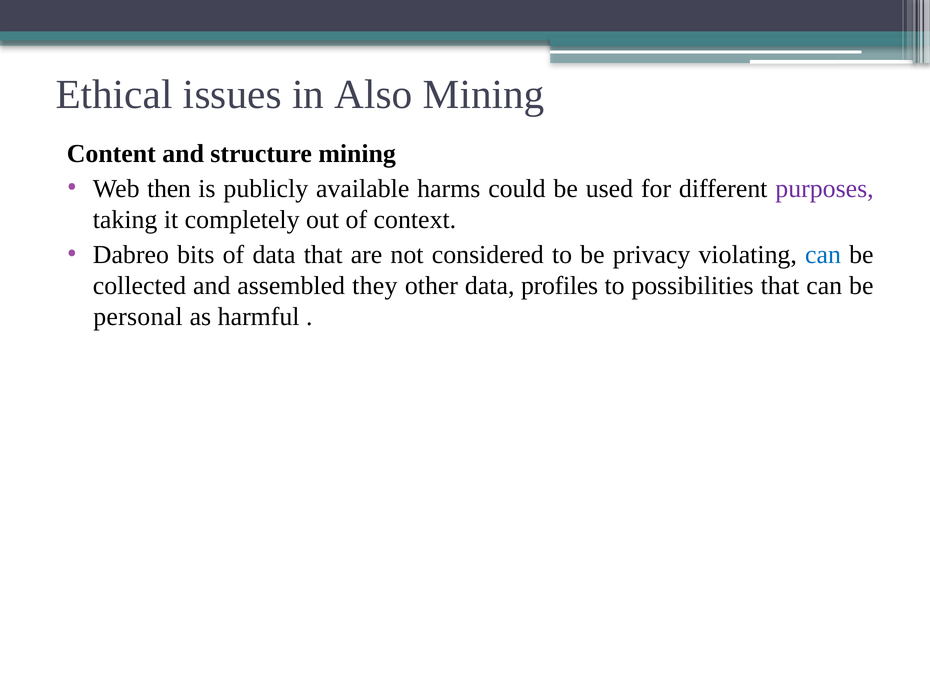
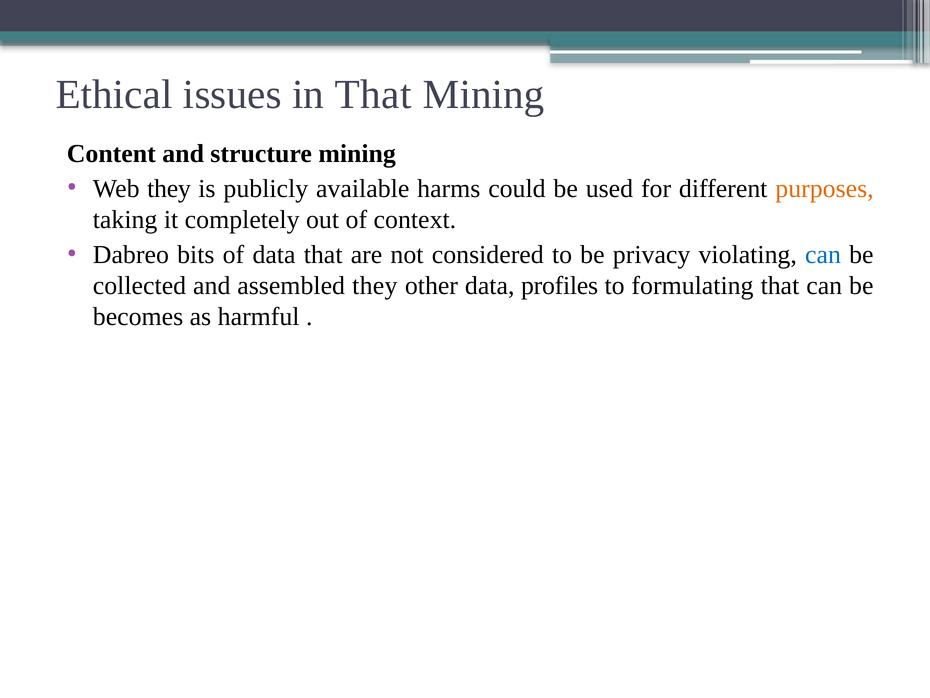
in Also: Also -> That (373, 94)
Web then: then -> they (169, 189)
purposes colour: purple -> orange (825, 189)
possibilities: possibilities -> formulating (693, 286)
personal: personal -> becomes (138, 317)
